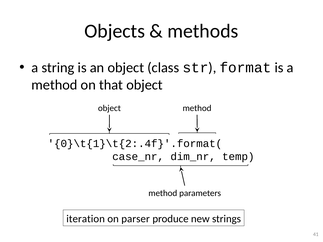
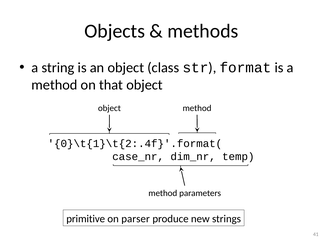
iteration: iteration -> primitive (86, 219)
